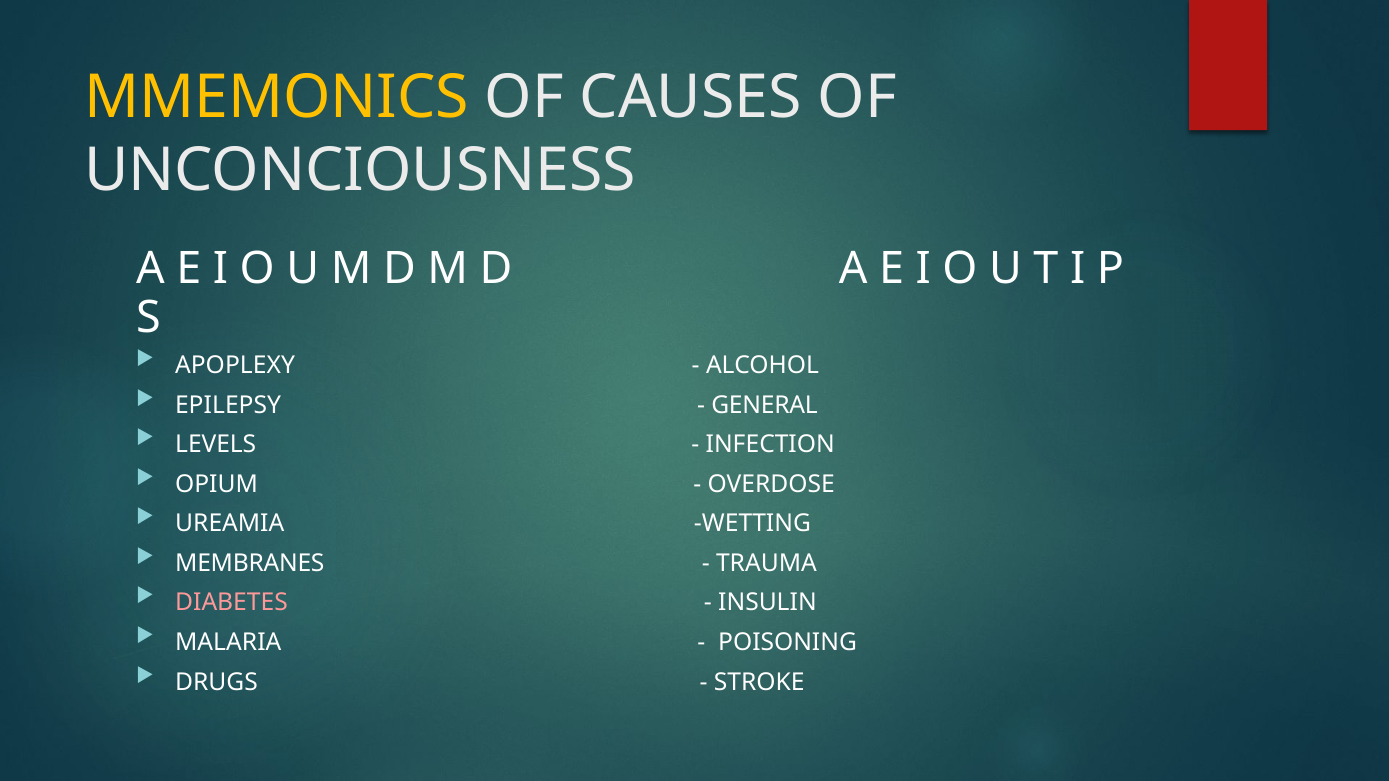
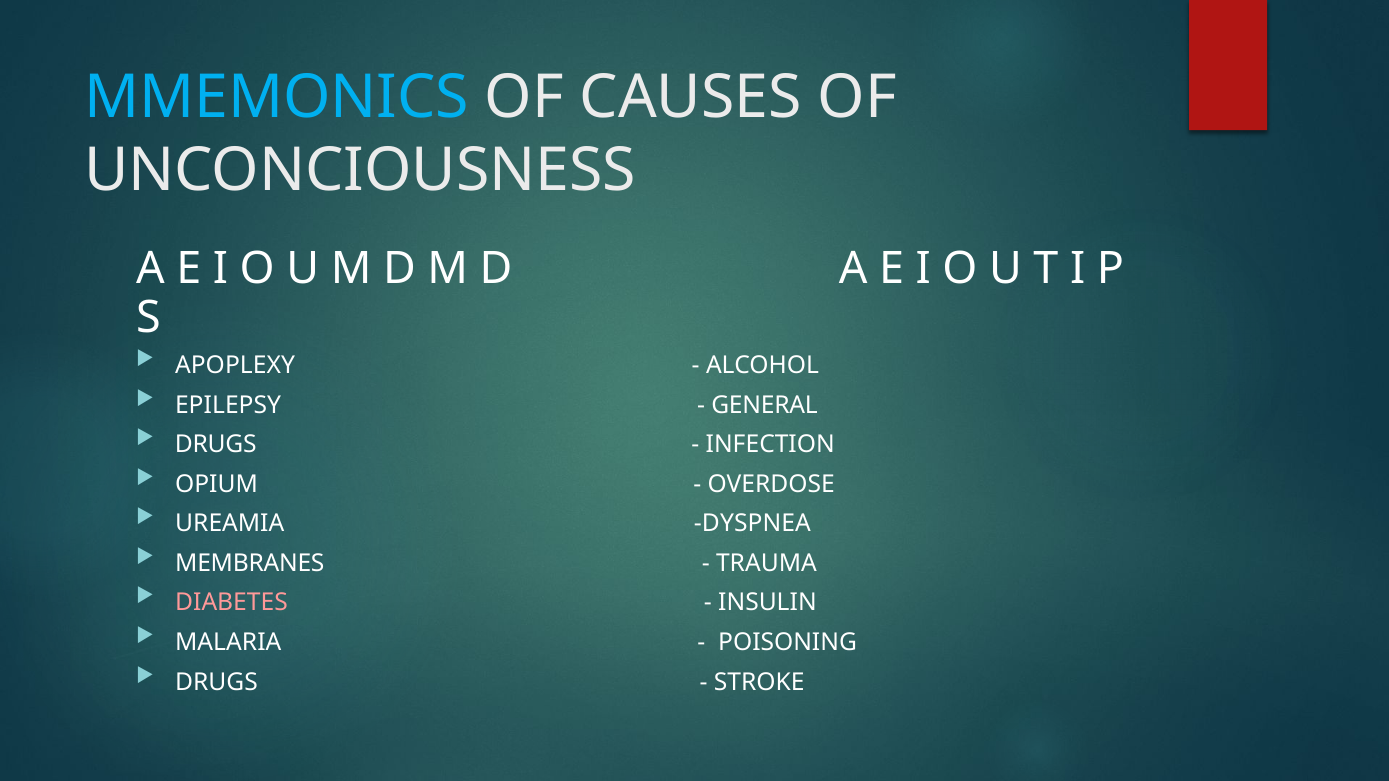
MMEMONICS colour: yellow -> light blue (277, 98)
LEVELS: LEVELS -> DRUGS (216, 445)
WETTING: WETTING -> DYSPNEA (752, 524)
